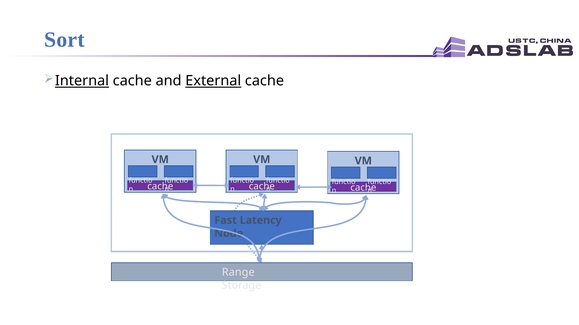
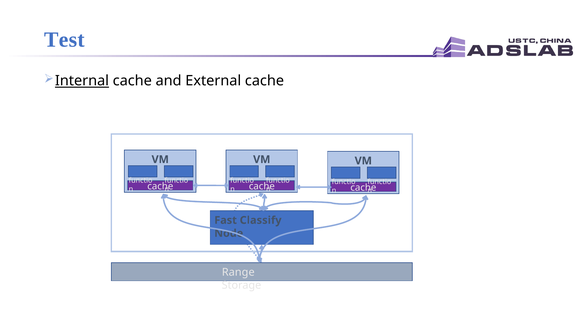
Sort: Sort -> Test (65, 40)
External underline: present -> none (213, 81)
Latency: Latency -> Classify (261, 221)
